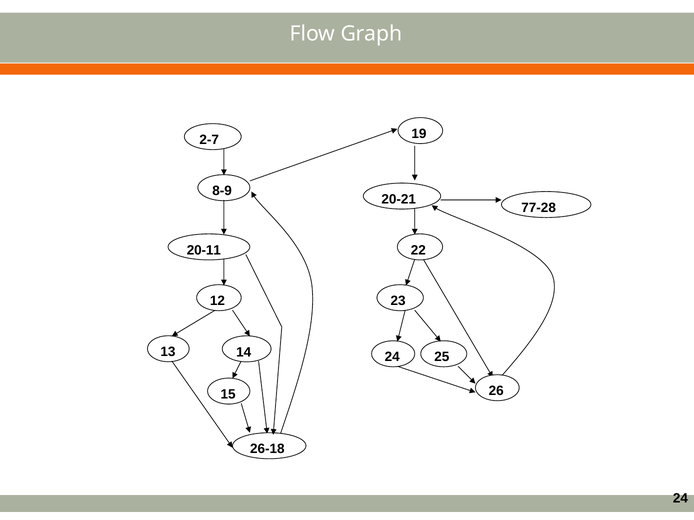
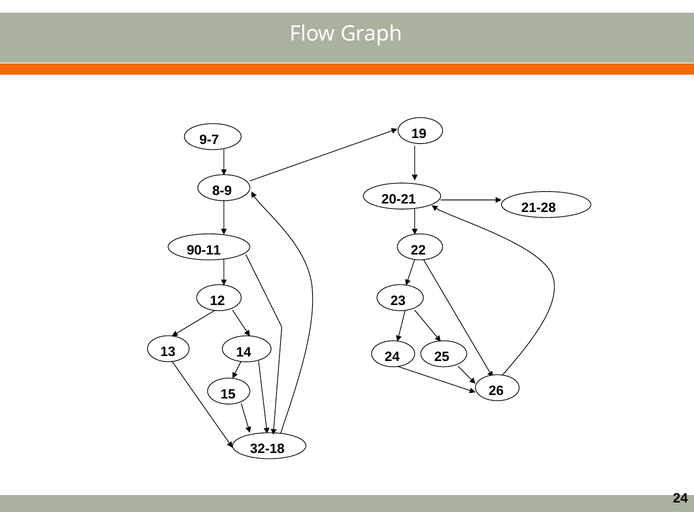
2-7: 2-7 -> 9-7 (209, 140)
77-28: 77-28 -> 21-28 (539, 208)
20-11: 20-11 -> 90-11 (204, 250)
26-18: 26-18 -> 32-18 (267, 449)
